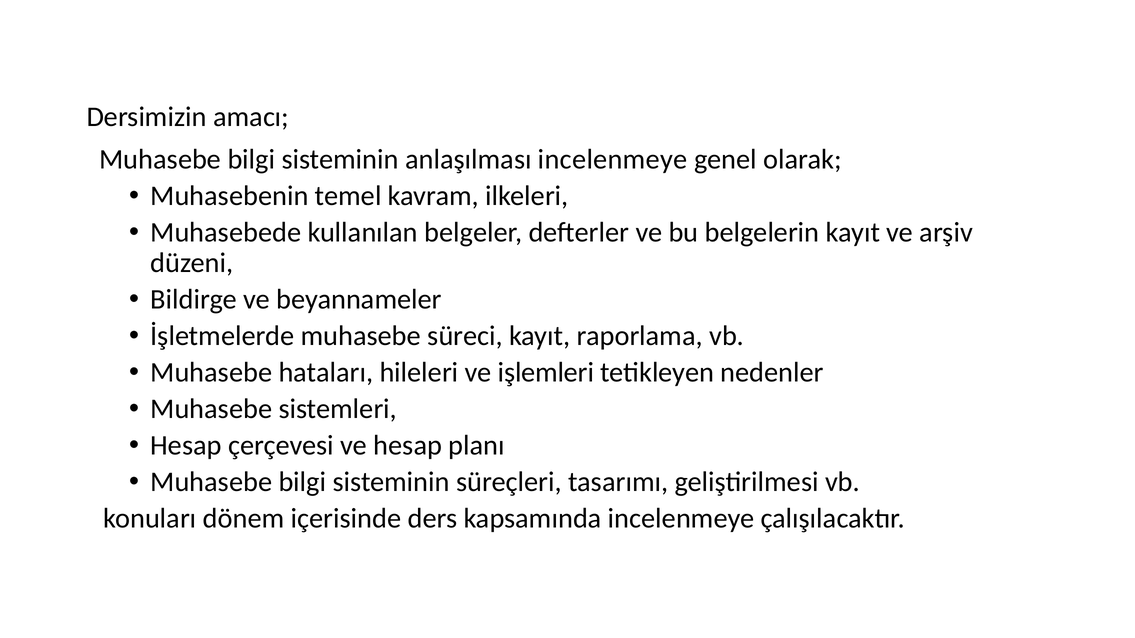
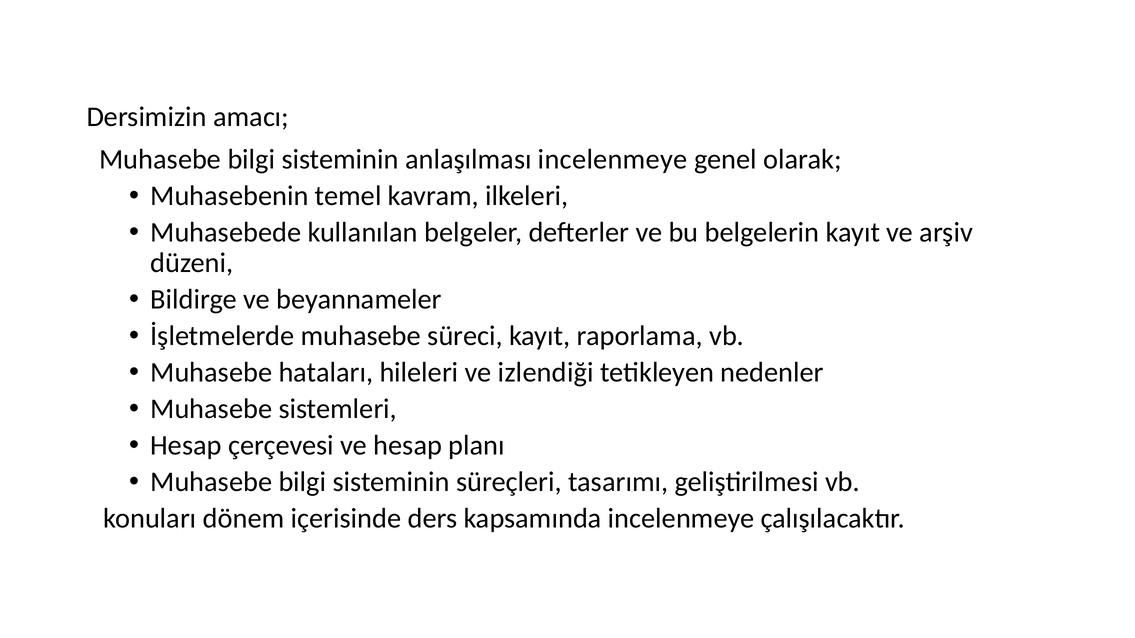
işlemleri: işlemleri -> izlendiği (546, 373)
